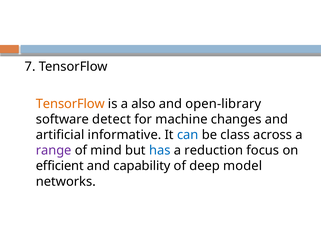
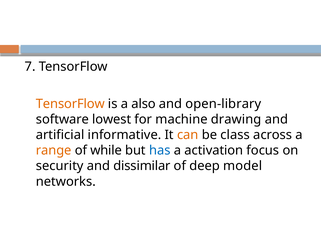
detect: detect -> lowest (112, 119)
changes: changes -> drawing (236, 119)
can colour: blue -> orange (188, 135)
range colour: purple -> orange (54, 150)
mind: mind -> while (106, 150)
reduction: reduction -> activation (214, 150)
efficient: efficient -> security (60, 166)
capability: capability -> dissimilar (142, 166)
